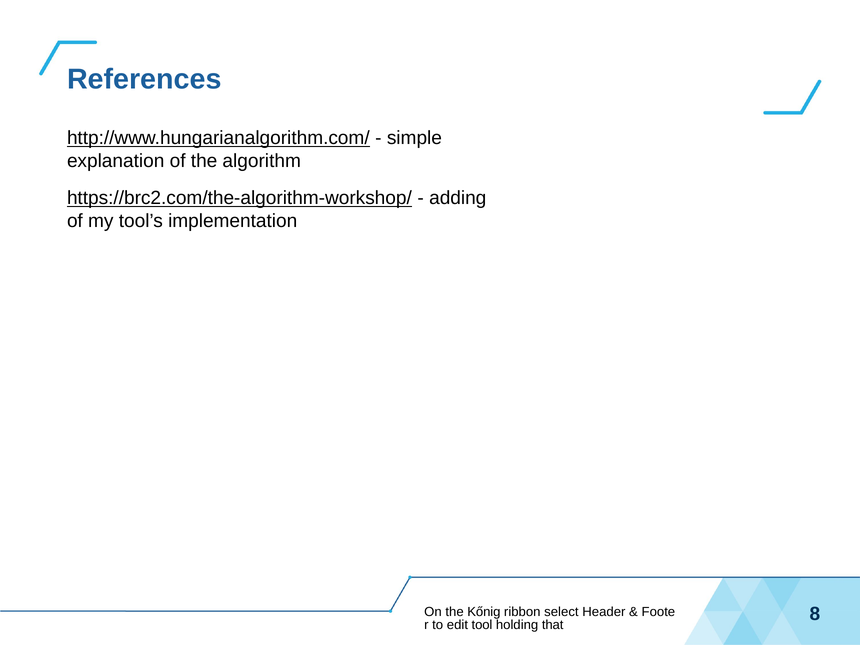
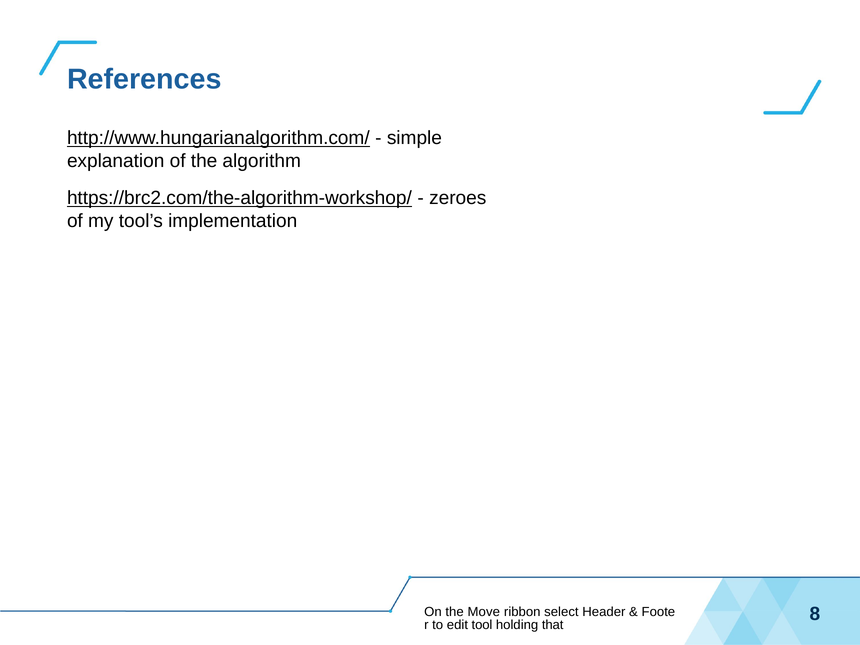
adding: adding -> zeroes (458, 198)
Kőnig: Kőnig -> Move (484, 612)
